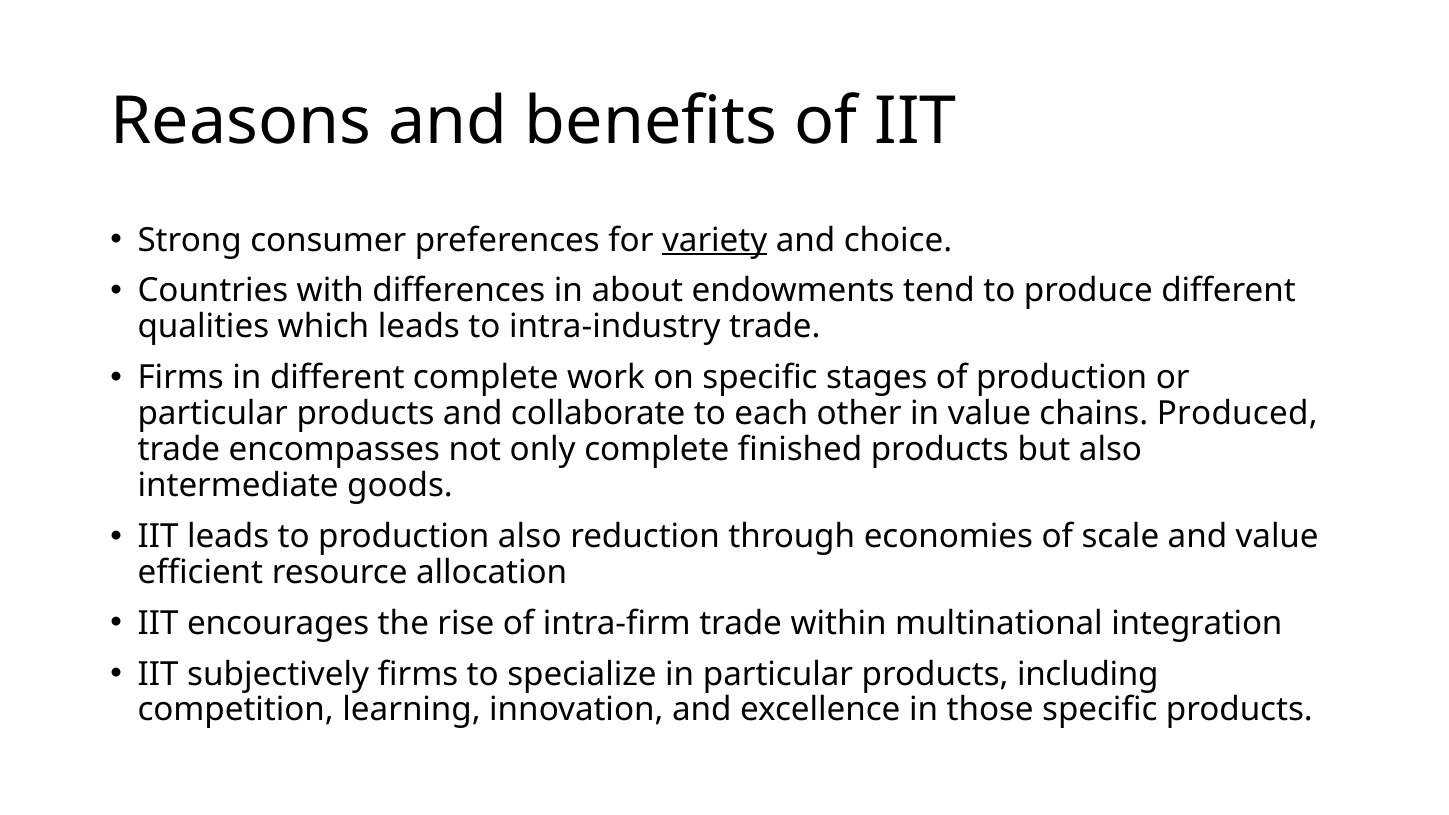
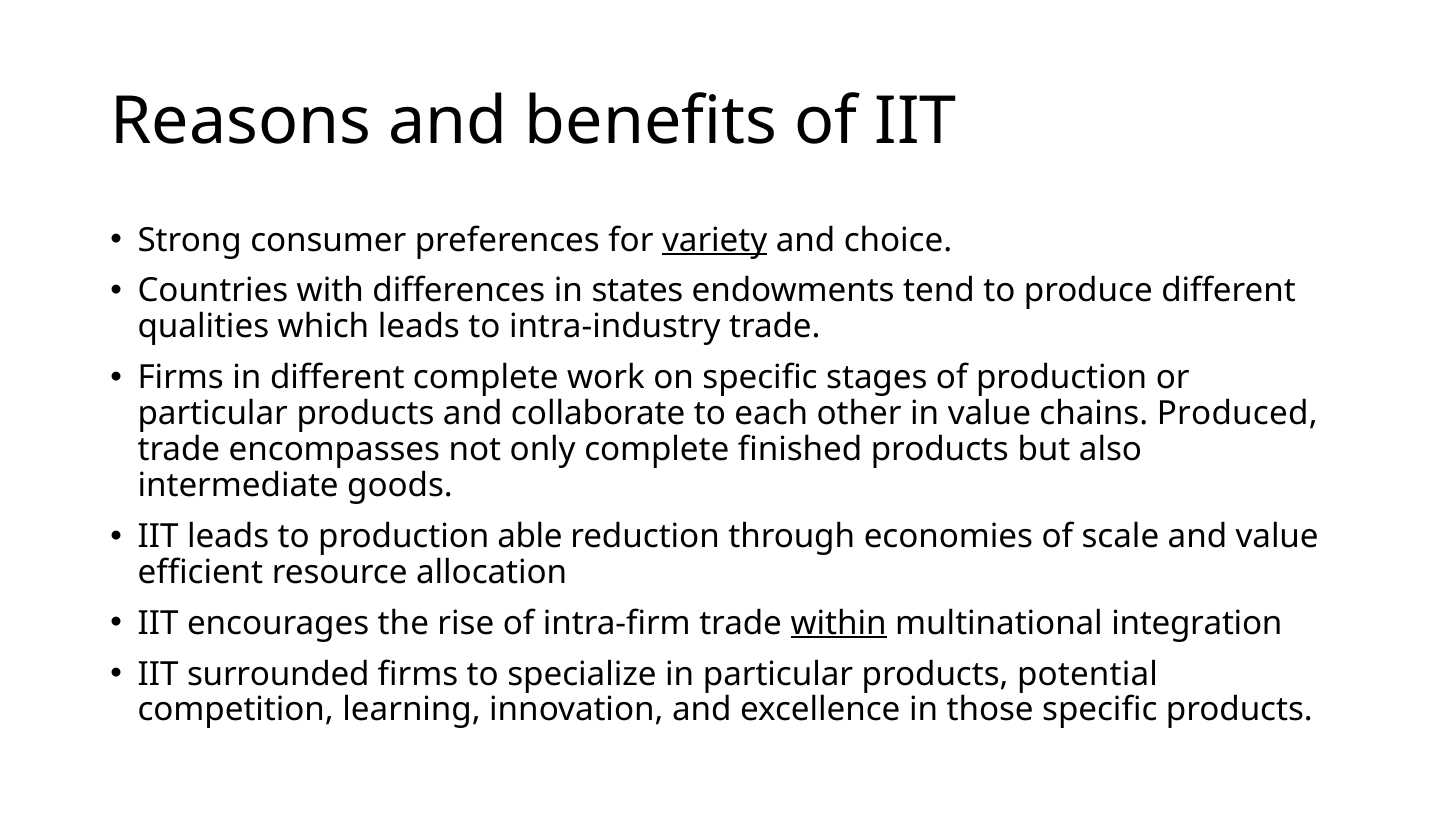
about: about -> states (637, 291)
production also: also -> able (530, 536)
within underline: none -> present (839, 623)
subjectively: subjectively -> surrounded (278, 674)
including: including -> potential (1088, 674)
